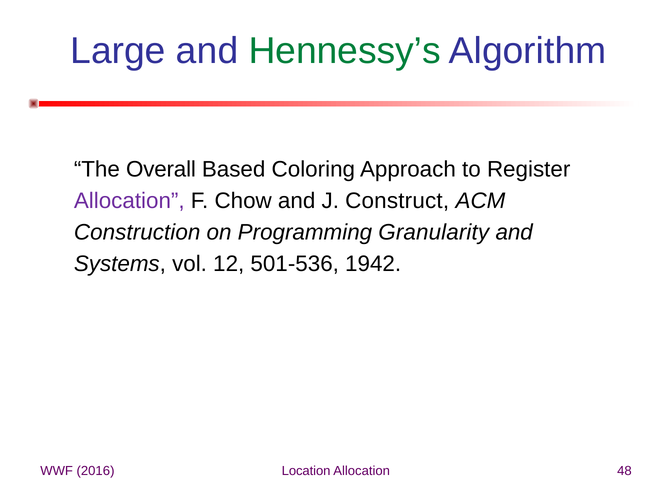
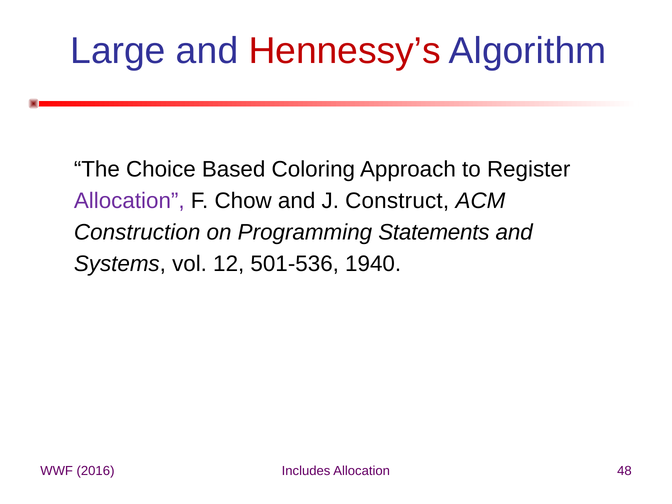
Hennessy’s colour: green -> red (345, 51)
Overall: Overall -> Choice (161, 170)
Granularity: Granularity -> Statements (434, 232)
1942: 1942 -> 1940 (373, 264)
Location: Location -> Includes (306, 471)
